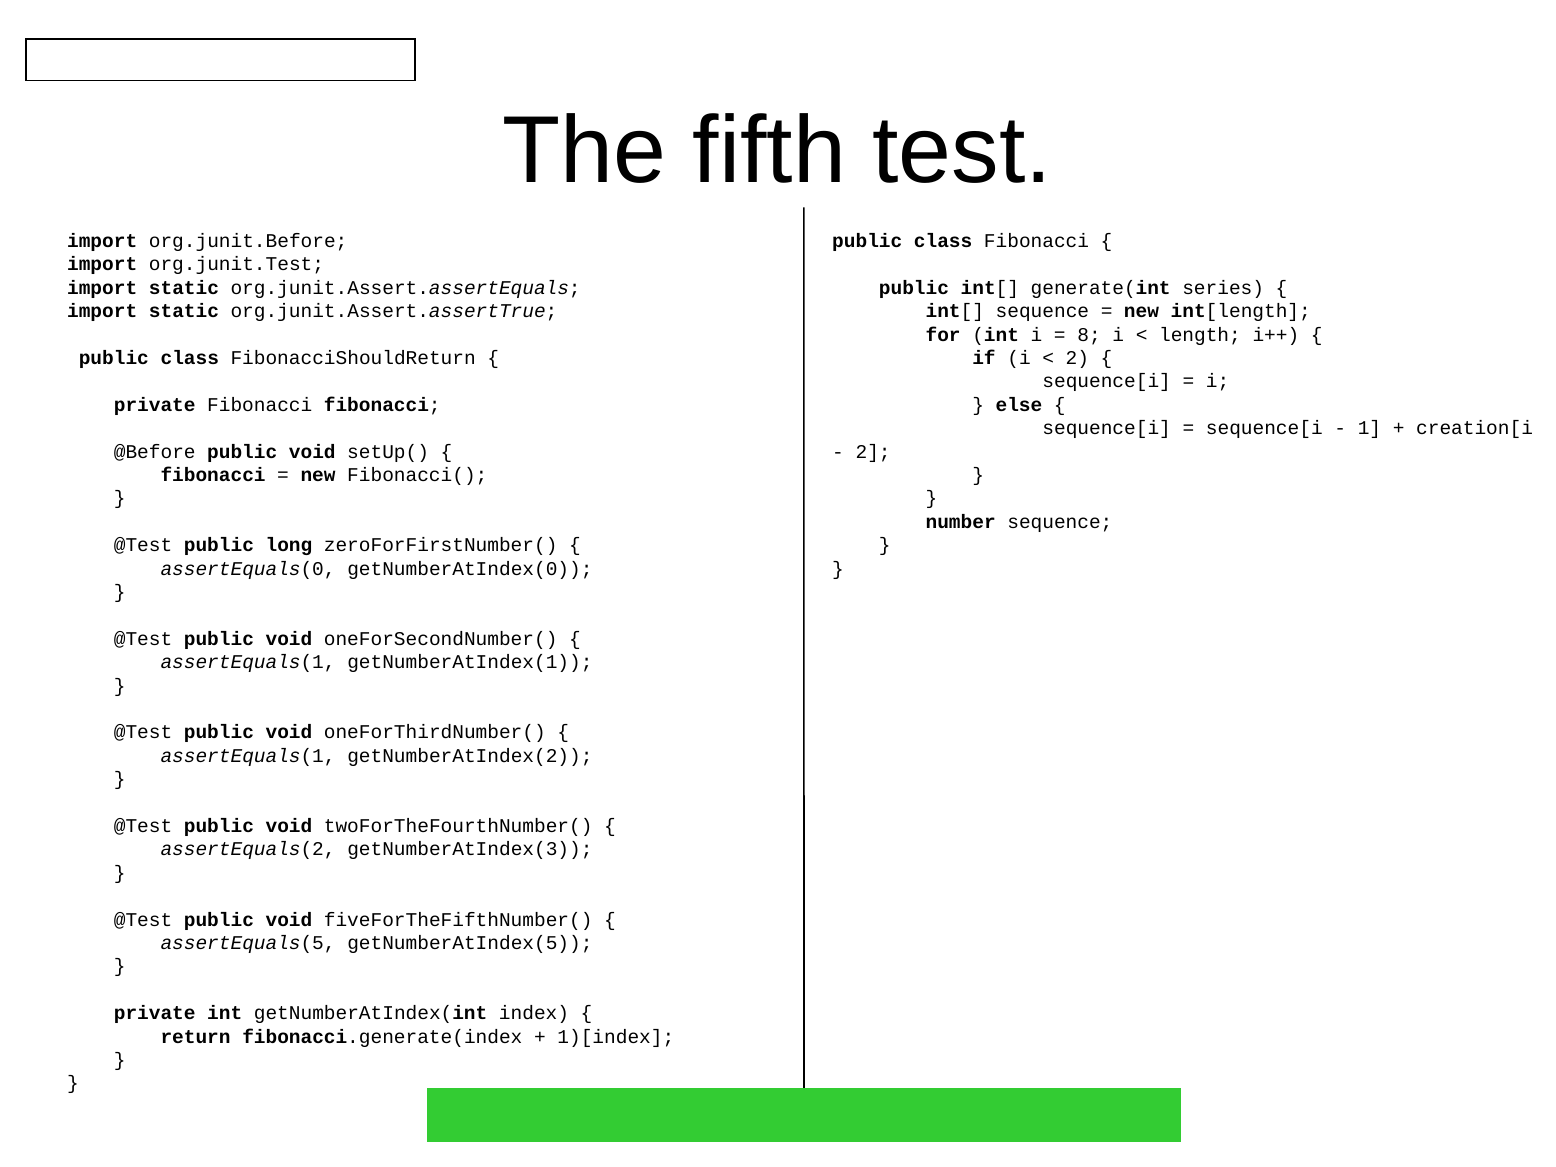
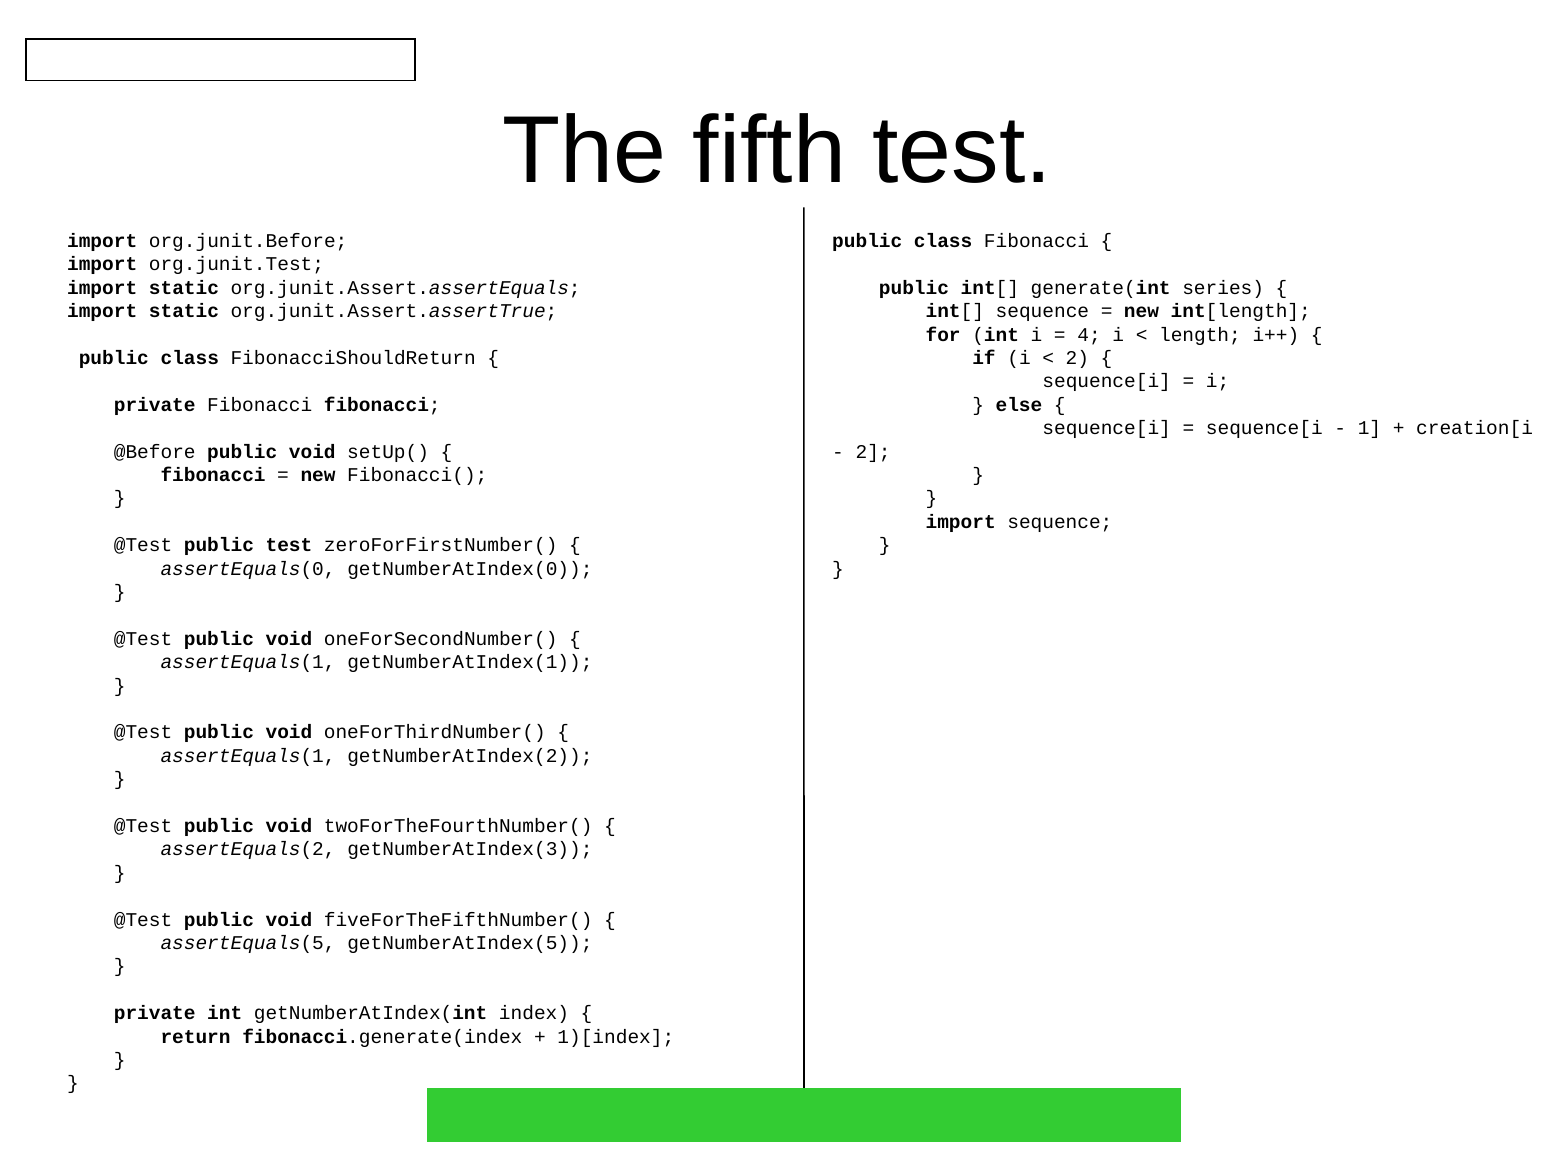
8: 8 -> 4 (1089, 335)
number: number -> import (961, 522)
public long: long -> test (289, 545)
